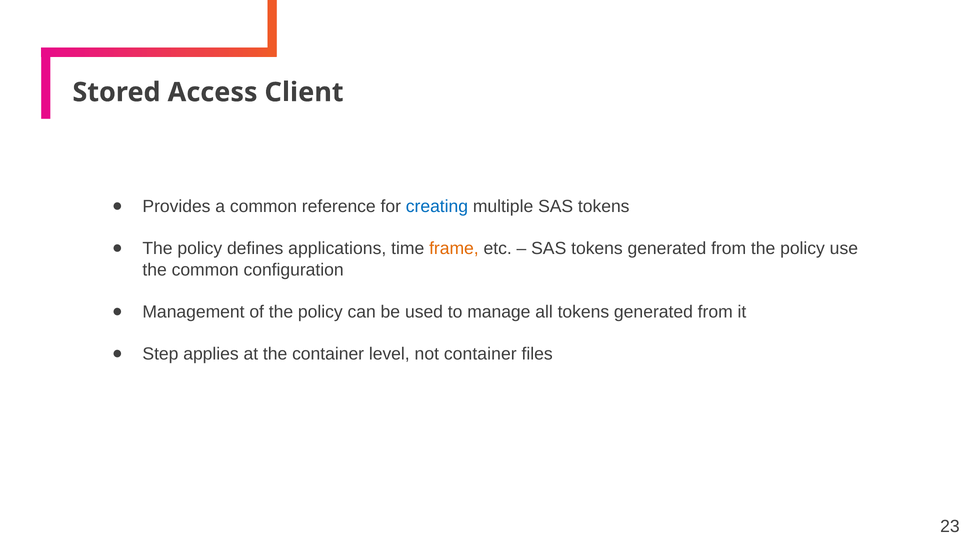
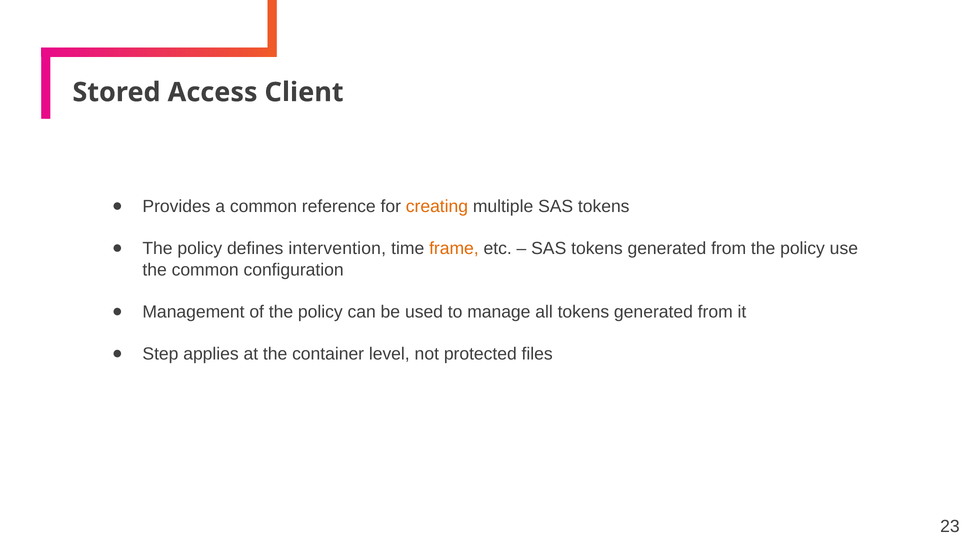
creating colour: blue -> orange (437, 207)
applications: applications -> intervention (337, 249)
not container: container -> protected (480, 354)
